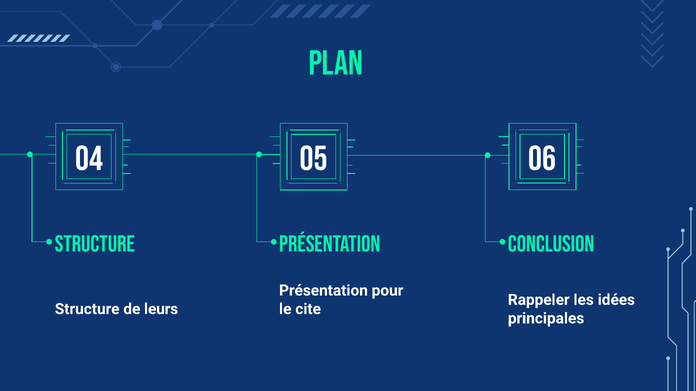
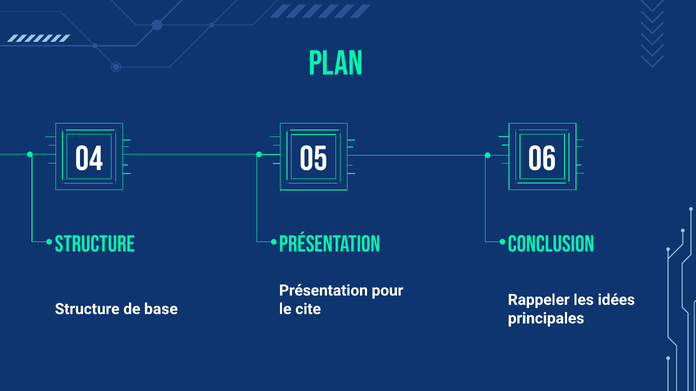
leurs: leurs -> base (161, 309)
